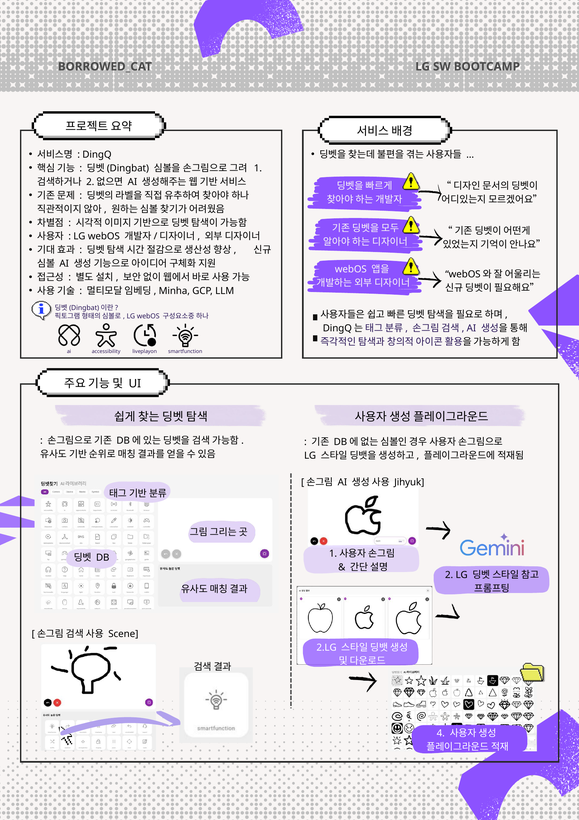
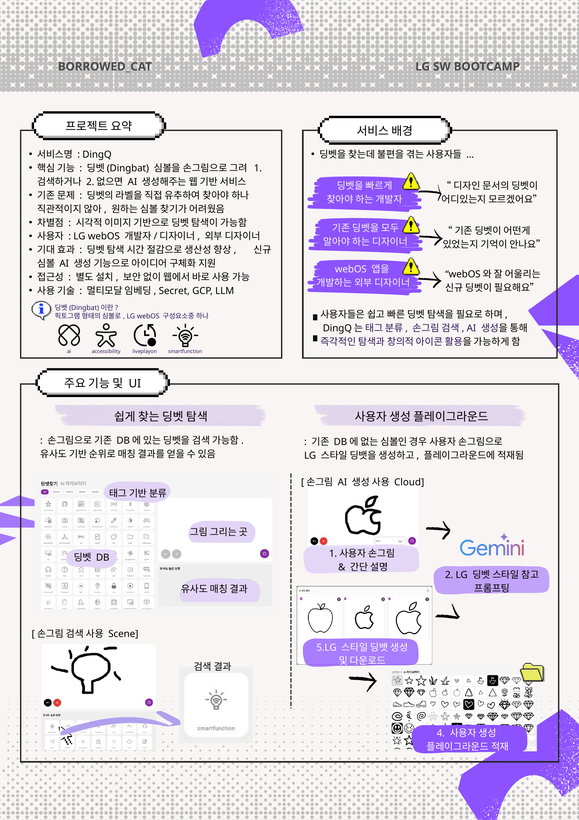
Minha: Minha -> Secret (174, 291)
Jihyuk: Jihyuk -> Cloud (409, 482)
2.LG: 2.LG -> 5.LG (327, 647)
